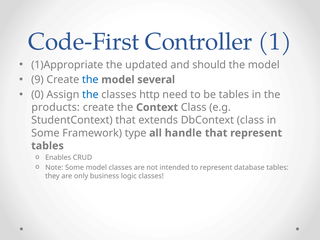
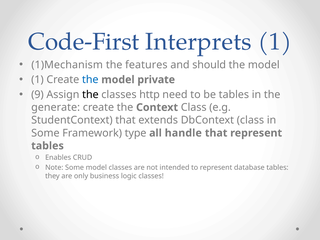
Controller: Controller -> Interprets (198, 42)
1)Appropriate: 1)Appropriate -> 1)Mechanism (67, 65)
updated: updated -> features (146, 65)
9: 9 -> 1 (37, 80)
several: several -> private (156, 80)
0: 0 -> 9 (37, 95)
the colour: blue -> black (90, 95)
products: products -> generate (56, 107)
